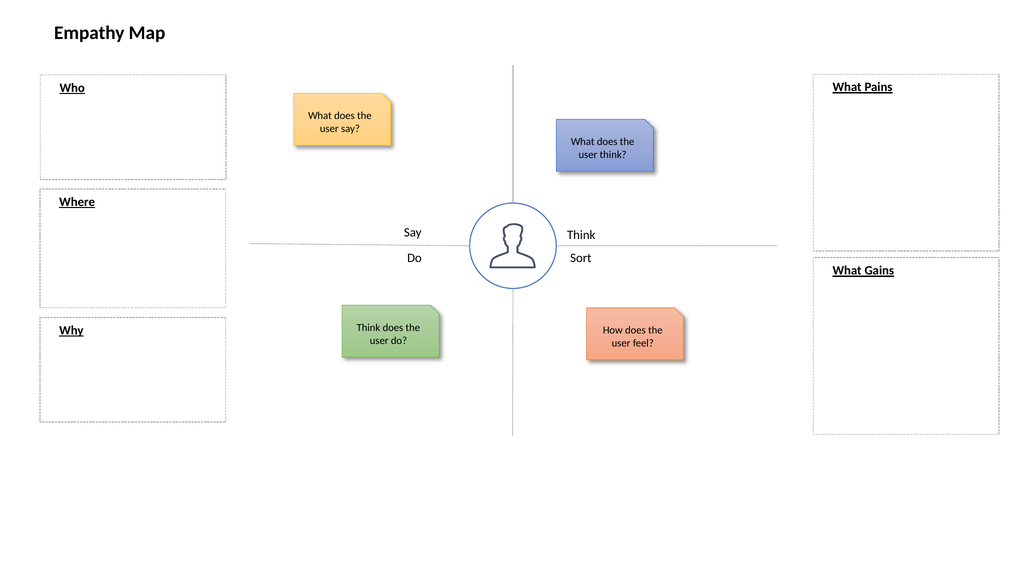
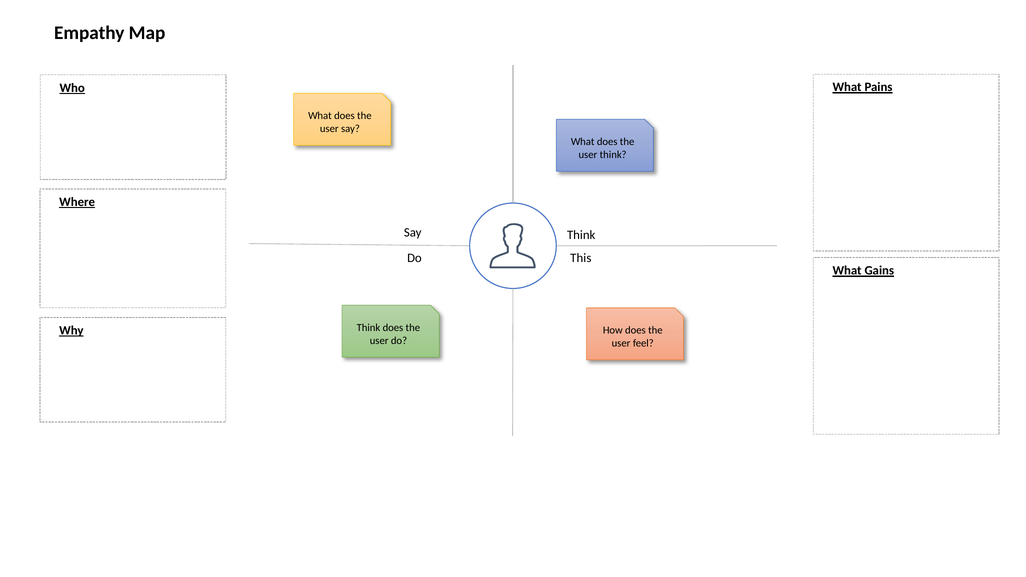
Sort: Sort -> This (581, 258)
